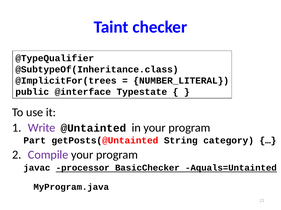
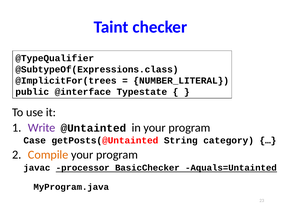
@SubtypeOf(Inheritance.class: @SubtypeOf(Inheritance.class -> @SubtypeOf(Expressions.class (97, 70)
Part: Part -> Case (35, 141)
Compile colour: purple -> orange (48, 155)
